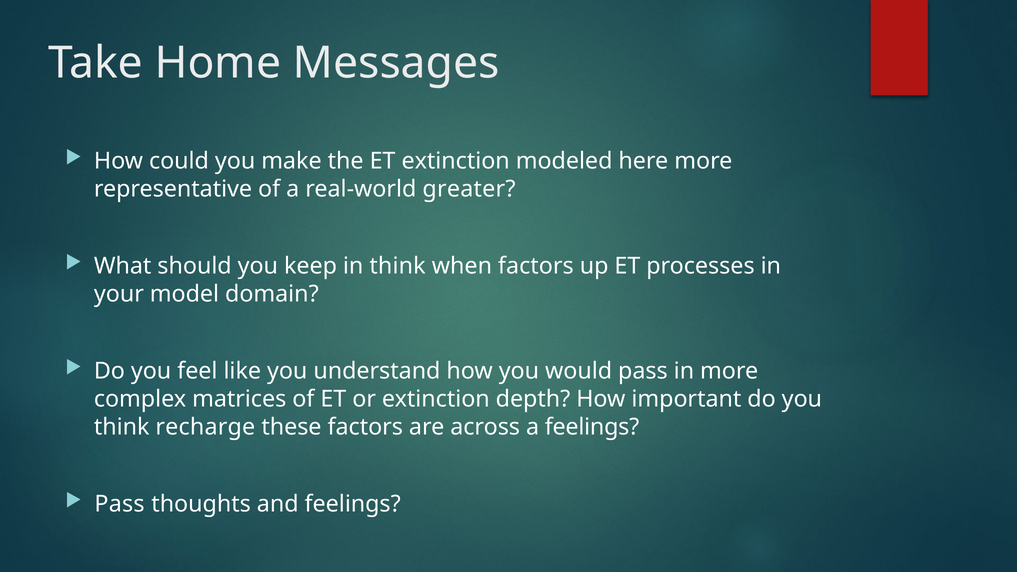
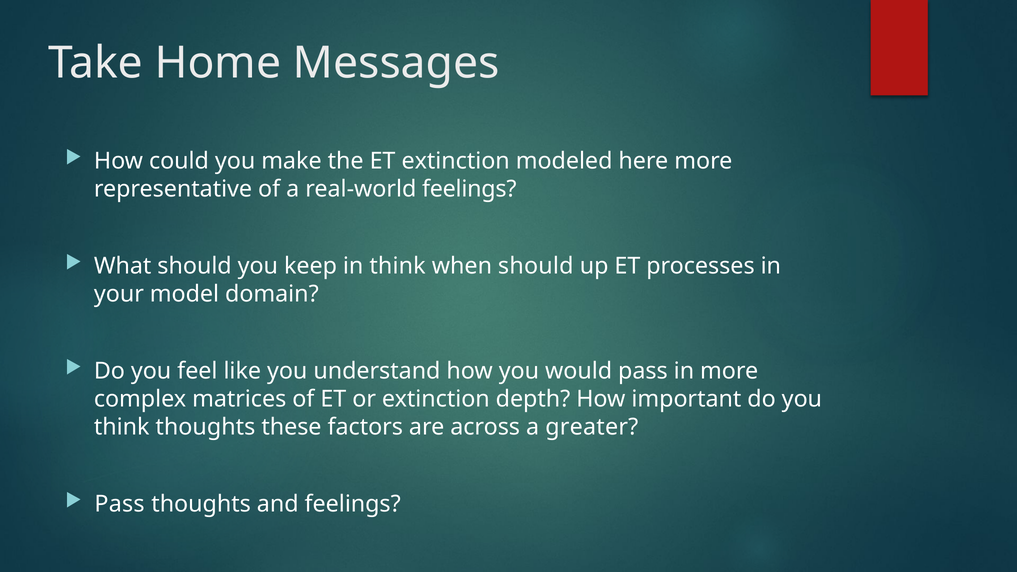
real-world greater: greater -> feelings (469, 189)
when factors: factors -> should (536, 266)
think recharge: recharge -> thoughts (205, 427)
a feelings: feelings -> greater (592, 427)
